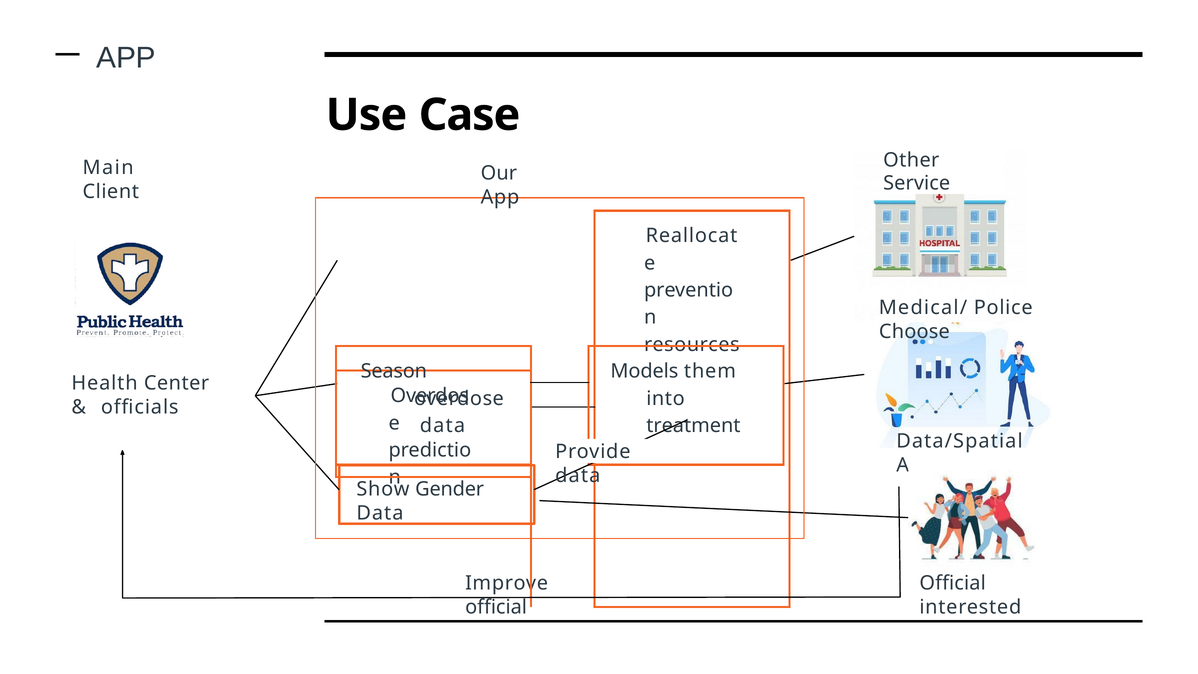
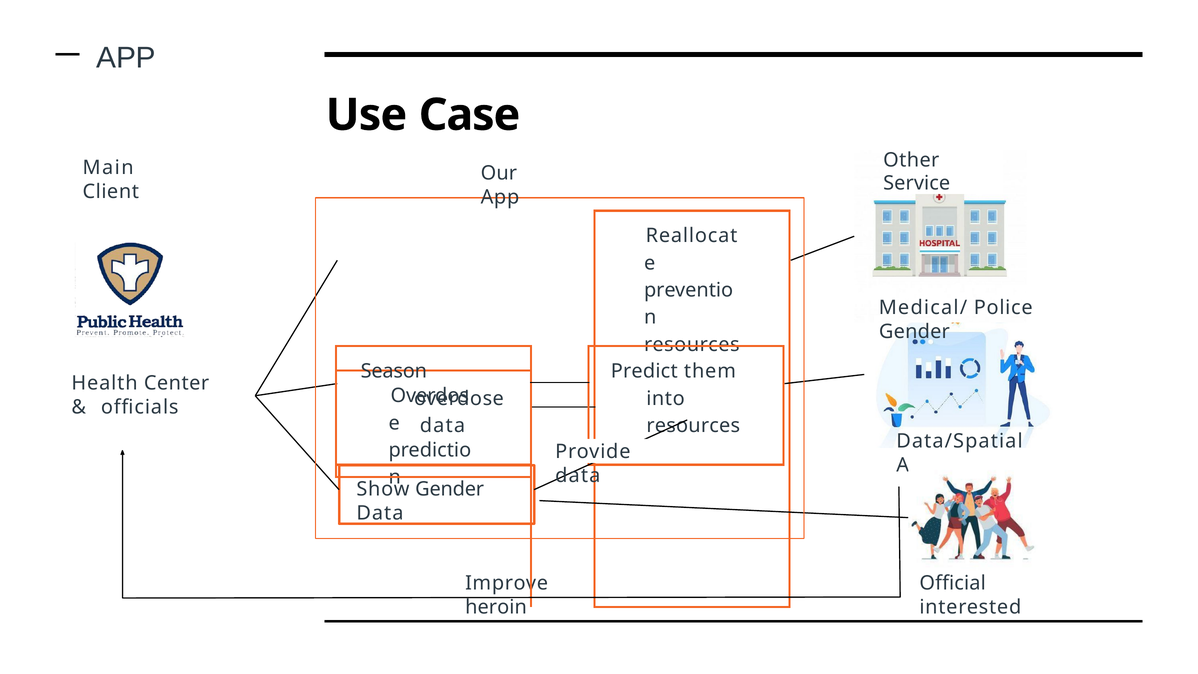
Choose: Choose -> Gender (914, 331)
Models: Models -> Predict (644, 371)
treatment: treatment -> resources (693, 426)
ofﬁcial: ofﬁcial -> heroin (496, 607)
